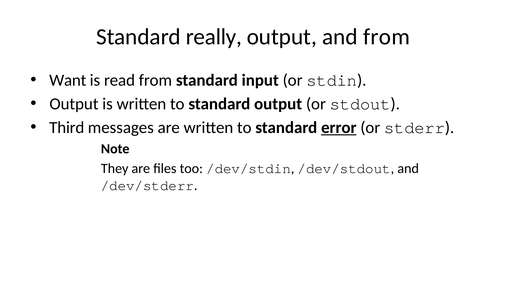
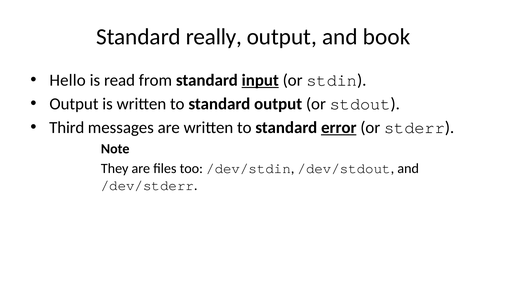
and from: from -> book (387, 37)
Want: Want -> Hello (68, 80)
input underline: none -> present (260, 80)
